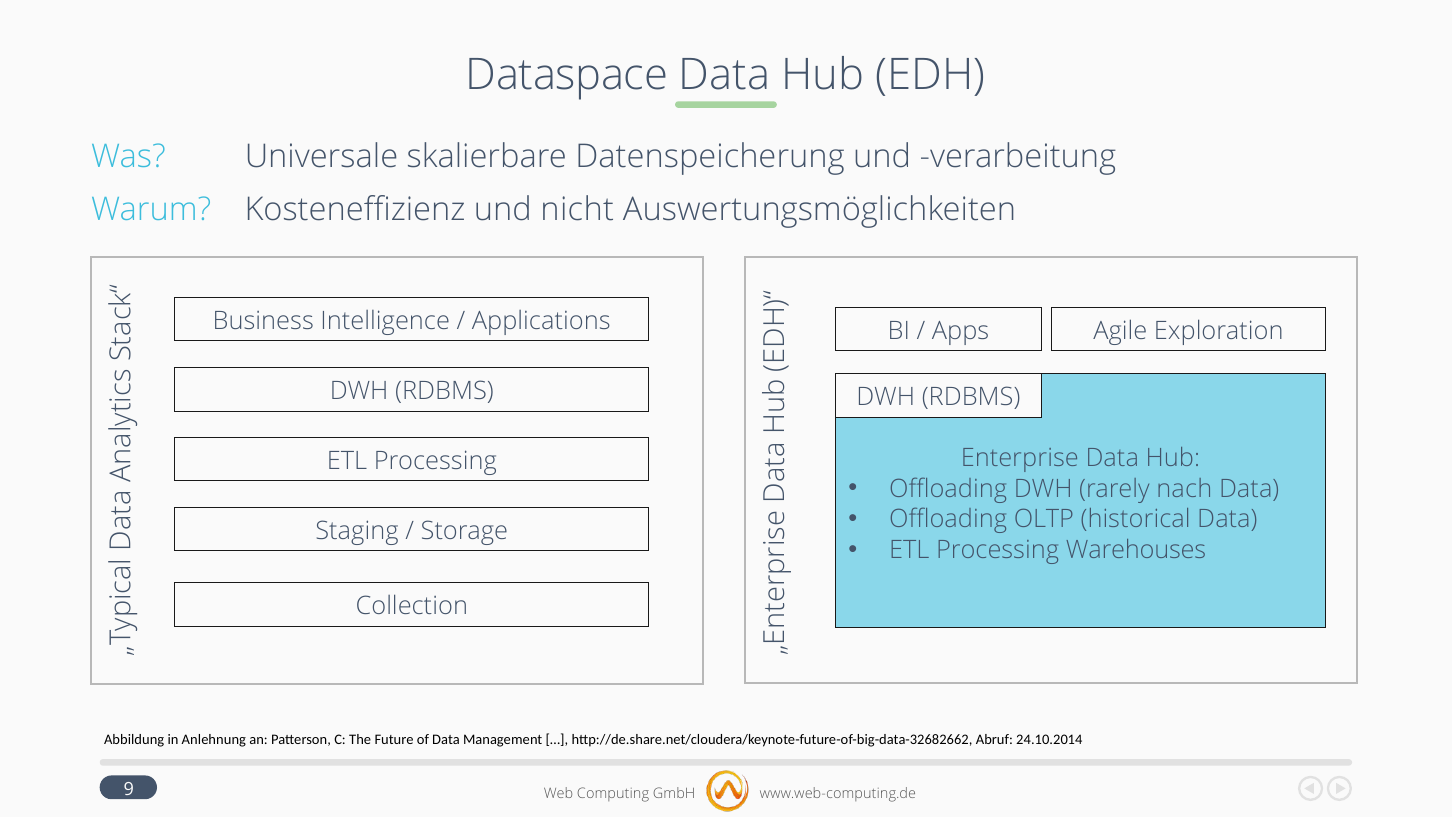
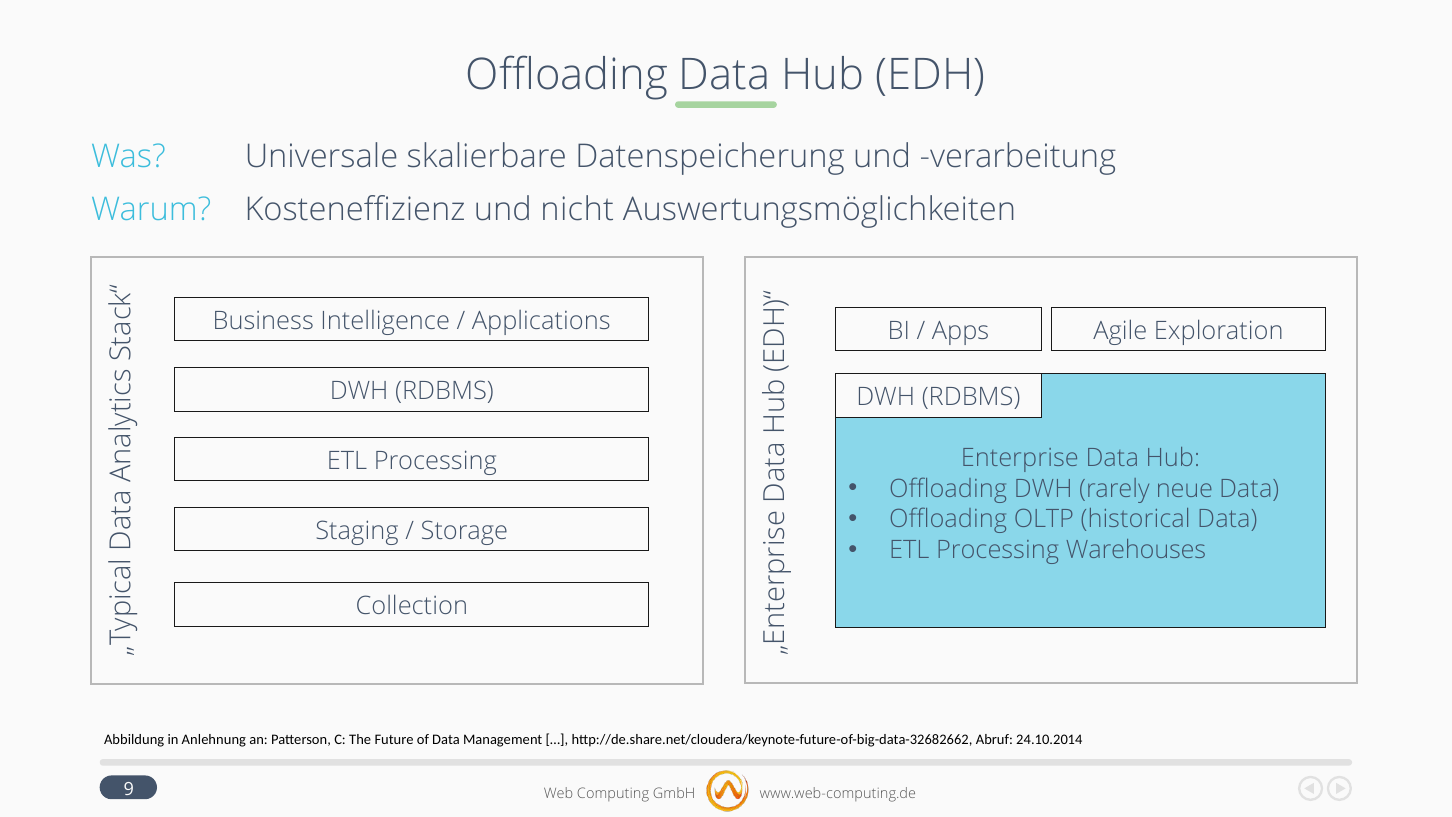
Dataspace: Dataspace -> Offloading (567, 76)
nach: nach -> neue (1184, 489)
